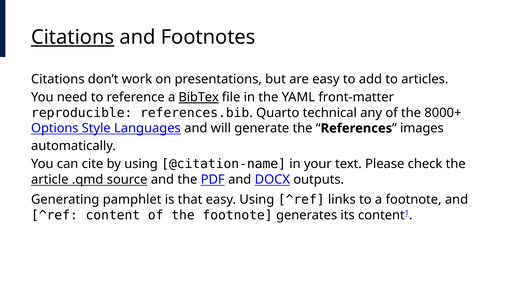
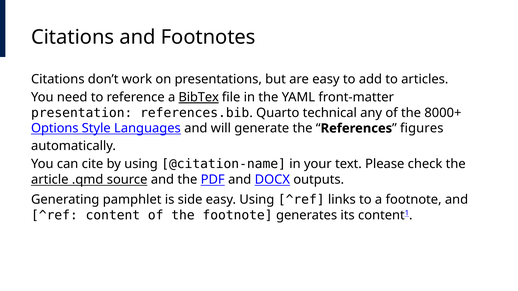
Citations underline: present -> none (73, 37)
reproducible: reproducible -> presentation (82, 113)
images: images -> figures (422, 128)
that: that -> side (190, 200)
